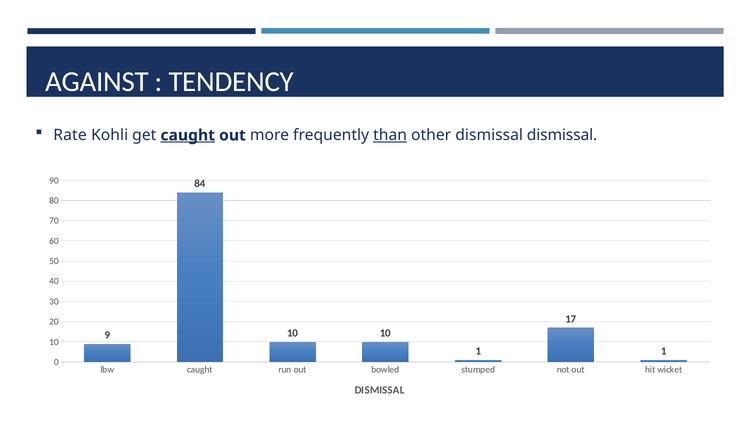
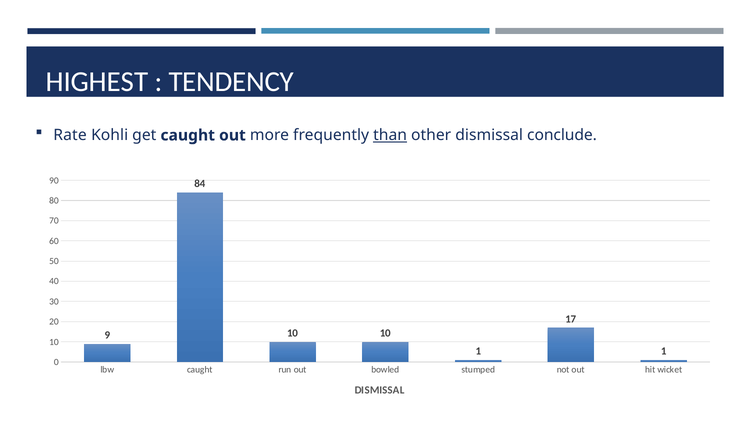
AGAINST: AGAINST -> HIGHEST (97, 82)
caught underline: present -> none (188, 135)
dismissal dismissal: dismissal -> conclude (562, 135)
